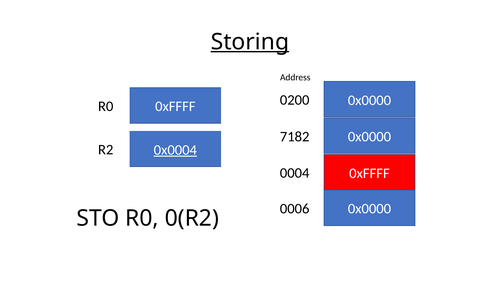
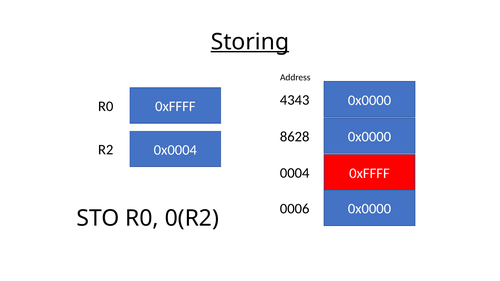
0200: 0200 -> 4343 (295, 100)
7182: 7182 -> 8628 (295, 137)
0x0004 underline: present -> none (175, 150)
